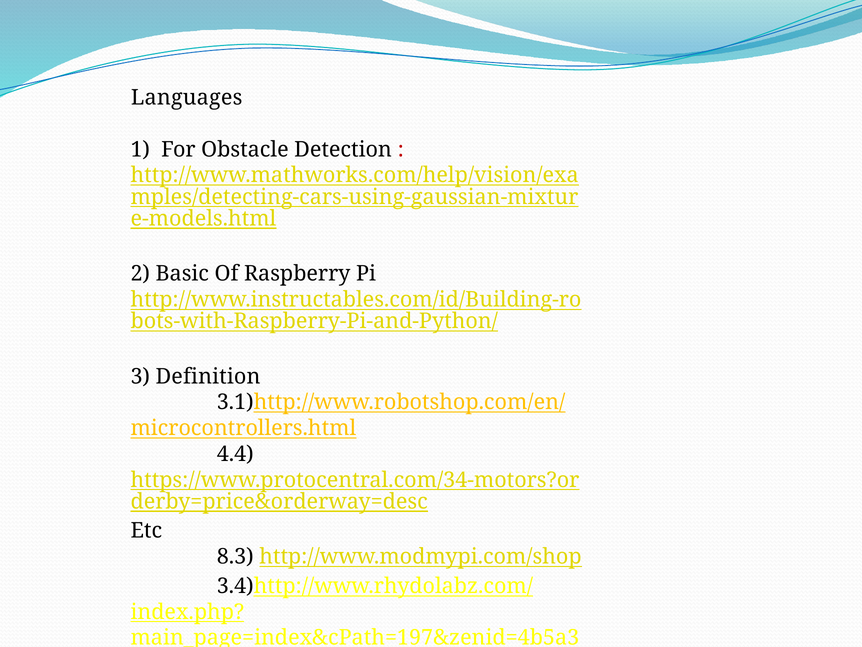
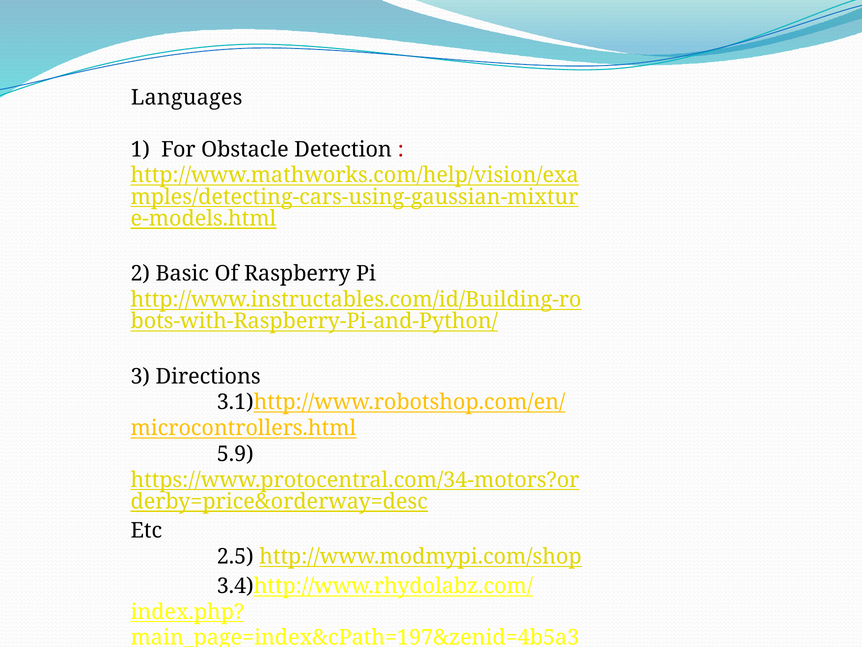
Definition: Definition -> Directions (208, 376)
4.4: 4.4 -> 5.9 (235, 454)
8.3: 8.3 -> 2.5 (235, 556)
